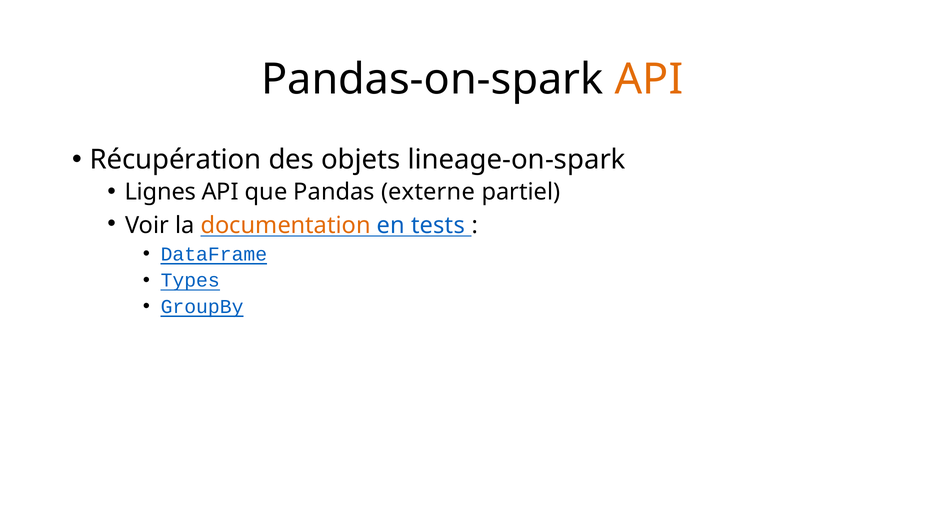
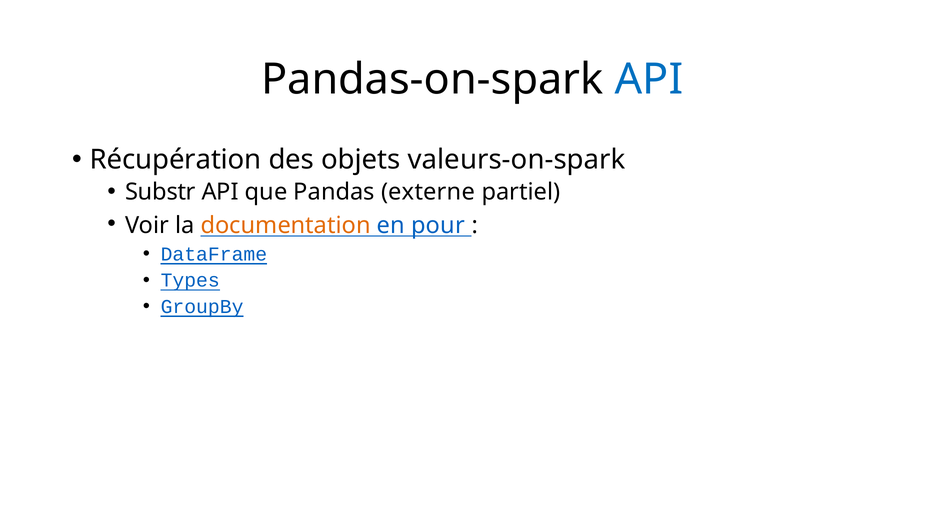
API colour: orange -> blue (649, 79)
lineage-on-spark: lineage-on-spark -> valeurs-on-spark (517, 160)
Lignes: Lignes -> Substr (160, 192)
tests: tests -> pour (438, 226)
